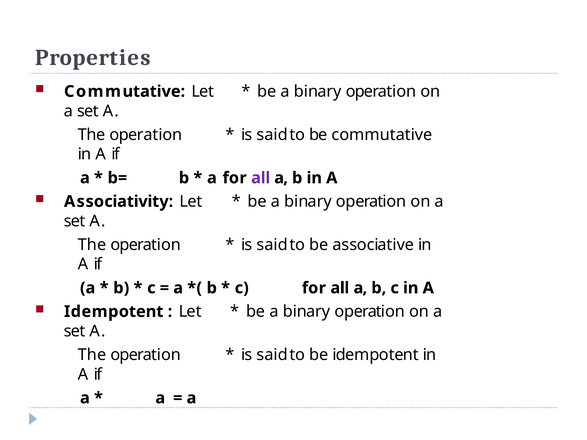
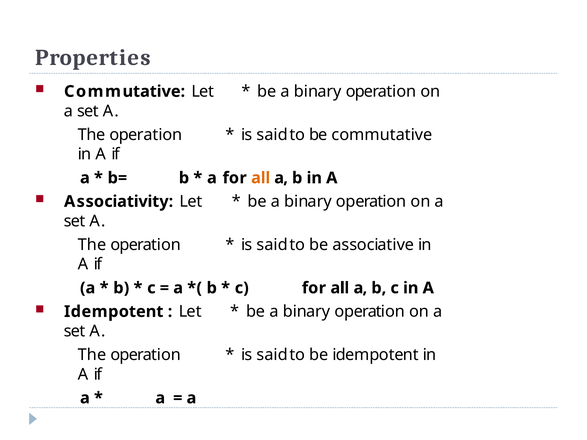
all colour: purple -> orange (261, 178)
